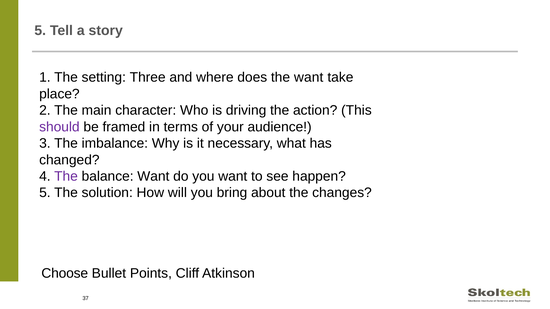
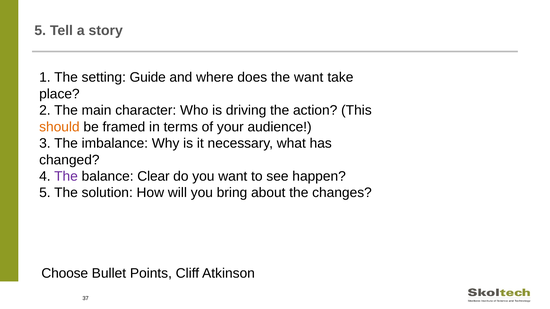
Three: Three -> Guide (148, 78)
should colour: purple -> orange (59, 127)
balance Want: Want -> Clear (153, 177)
